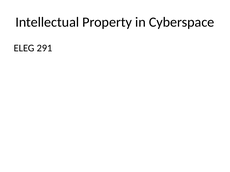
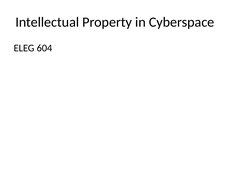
291: 291 -> 604 (44, 48)
